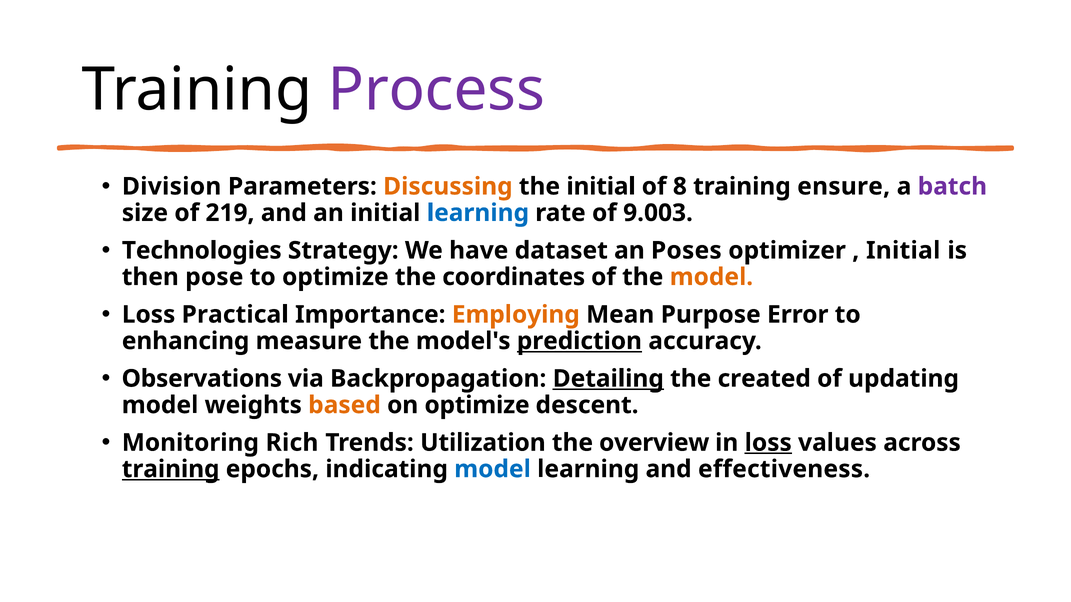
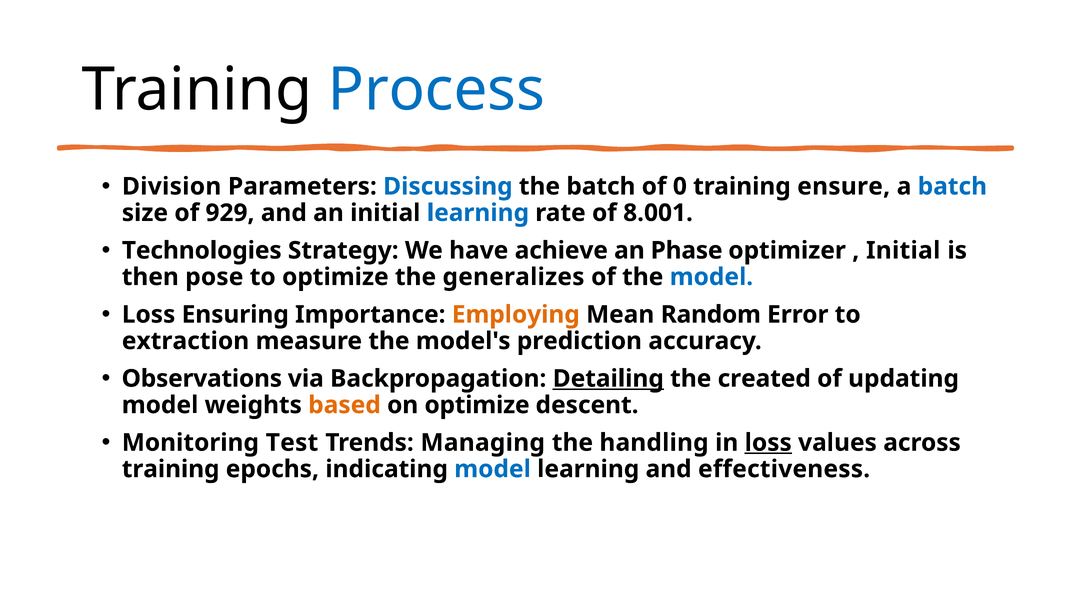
Process colour: purple -> blue (436, 90)
Discussing colour: orange -> blue (448, 187)
the initial: initial -> batch (601, 187)
8: 8 -> 0 (680, 187)
batch colour: purple -> blue (952, 187)
219: 219 -> 929 (230, 213)
9.003: 9.003 -> 8.001 (658, 213)
dataset: dataset -> achieve (561, 251)
Poses: Poses -> Phase (687, 251)
coordinates: coordinates -> generalizes (513, 277)
model colour: orange -> blue (711, 277)
Practical: Practical -> Ensuring (235, 315)
Purpose: Purpose -> Random (711, 315)
enhancing: enhancing -> extraction (186, 341)
prediction underline: present -> none (579, 341)
Rich: Rich -> Test (292, 443)
Utilization: Utilization -> Managing (483, 443)
overview: overview -> handling (654, 443)
training underline: present -> none (171, 469)
